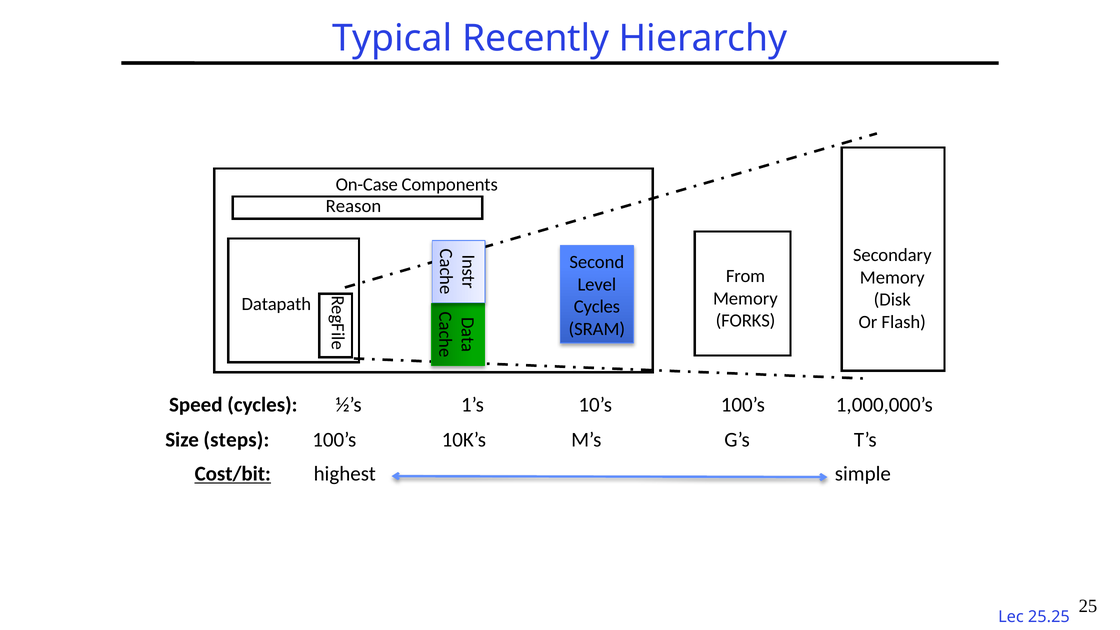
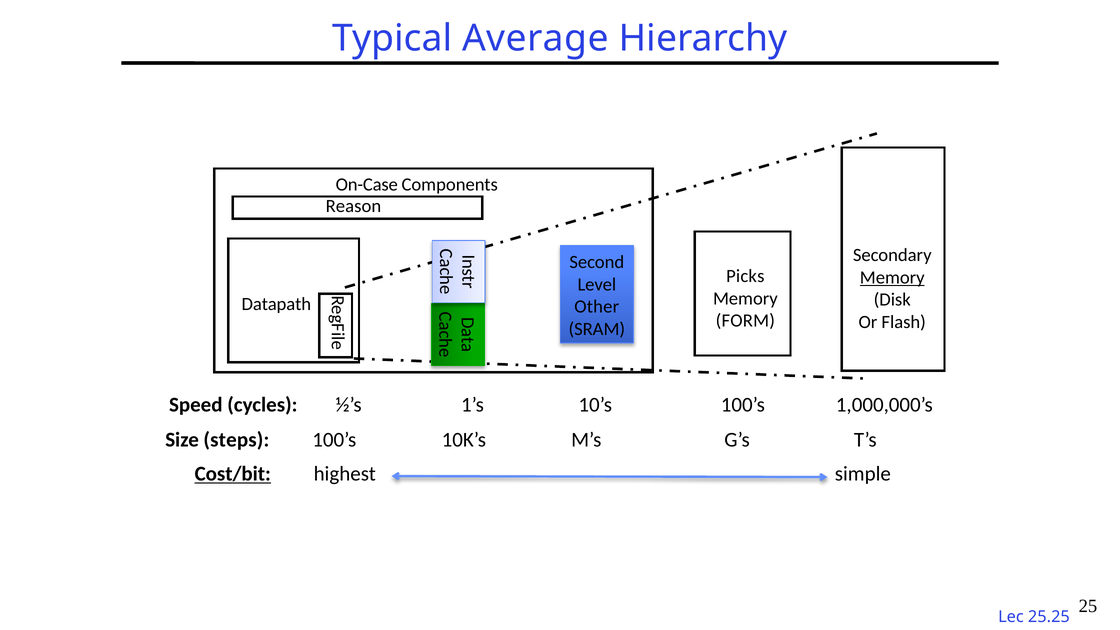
Recently: Recently -> Average (535, 38)
From: From -> Picks (745, 276)
Memory underline: none -> present (892, 277)
Cycles: Cycles -> Other (597, 307)
FORKS: FORKS -> FORM (745, 321)
